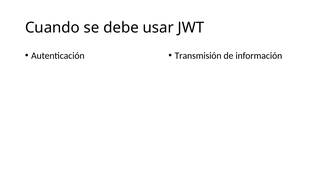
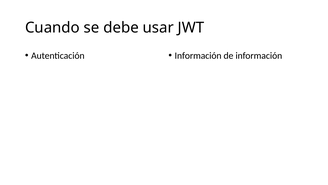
Transmisión: Transmisión -> Información (198, 55)
